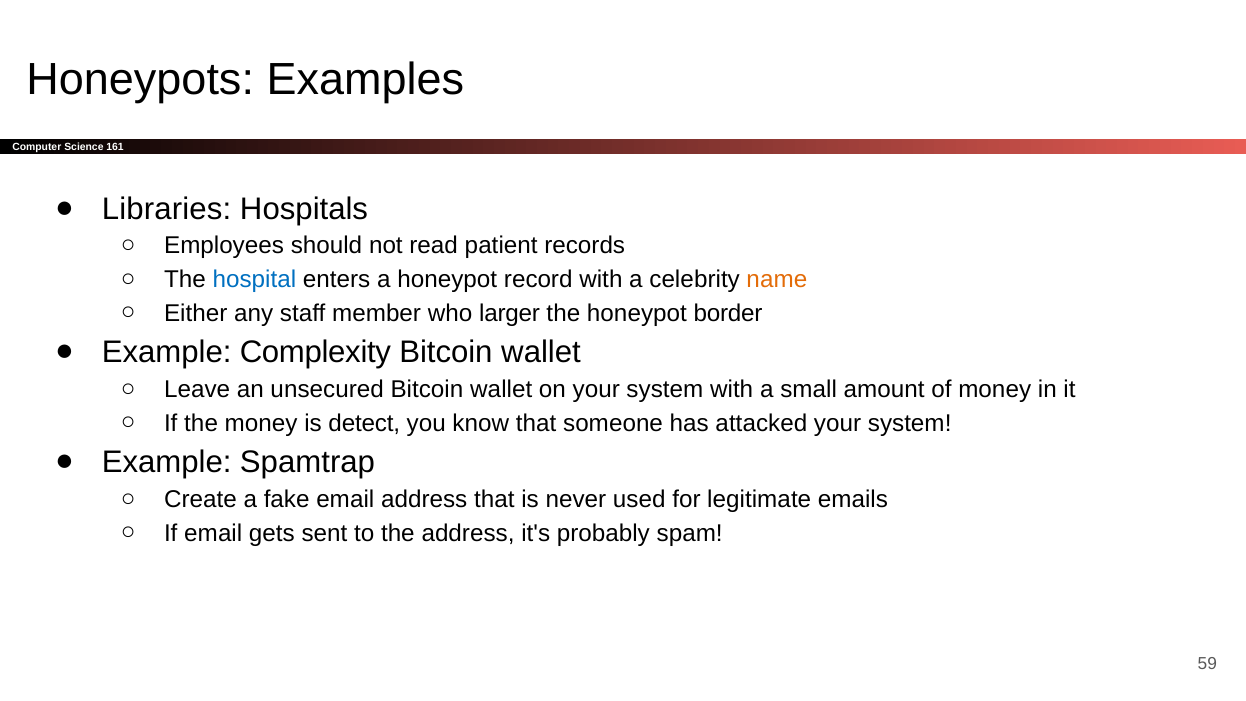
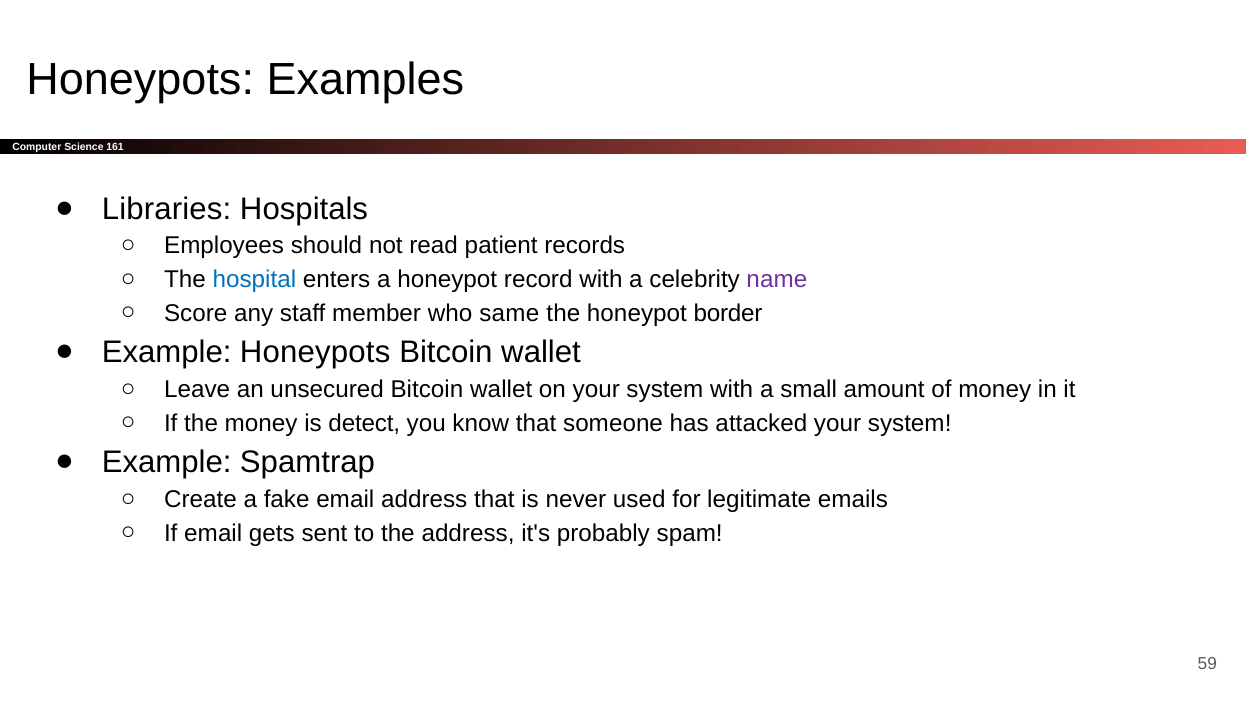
name colour: orange -> purple (777, 279)
Either: Either -> Score (196, 313)
larger: larger -> same (509, 313)
Example Complexity: Complexity -> Honeypots (315, 352)
